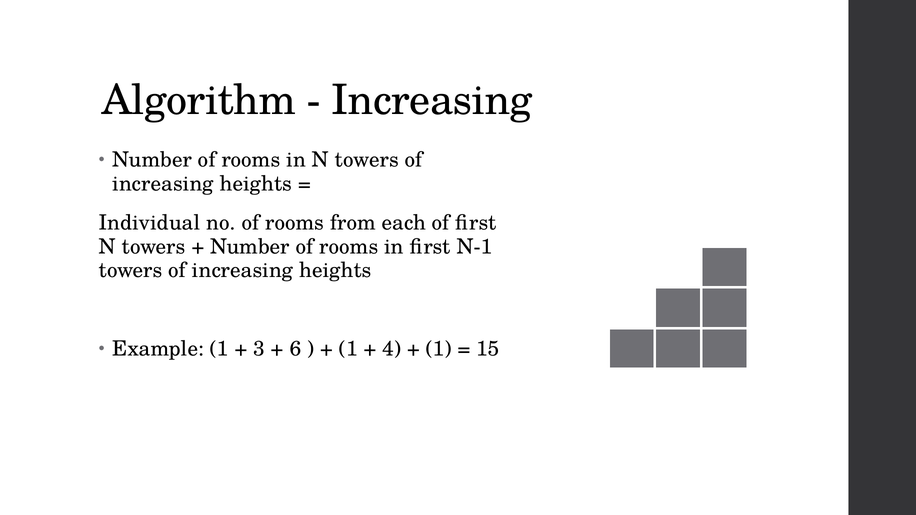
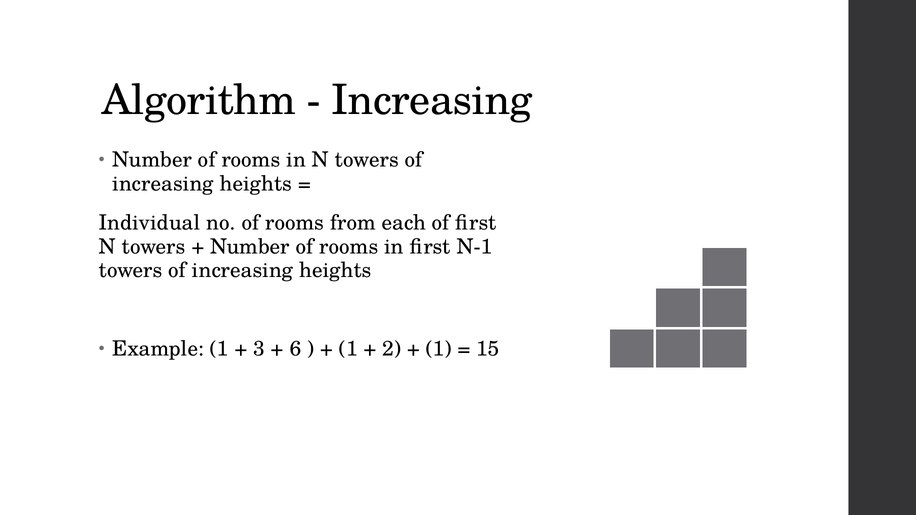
4: 4 -> 2 (392, 349)
